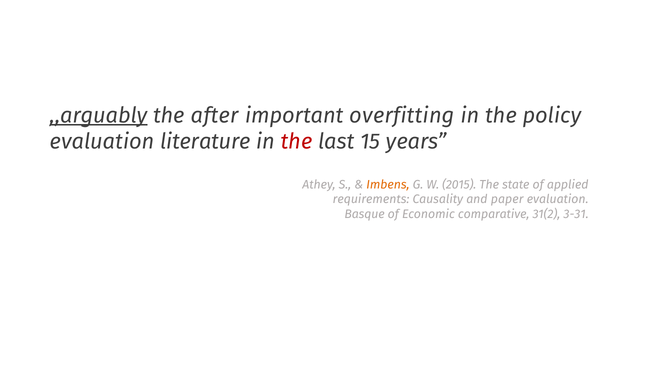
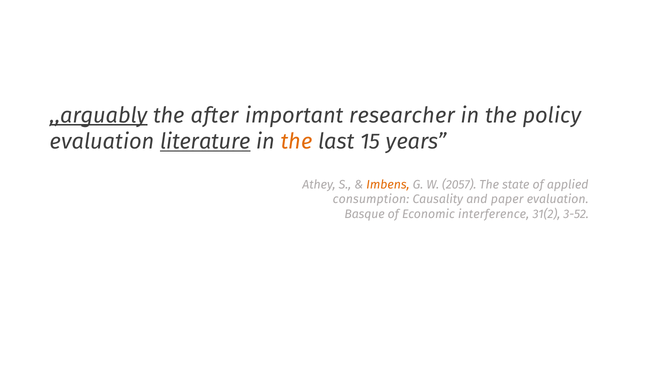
overfitting: overfitting -> researcher (402, 115)
literature underline: none -> present (205, 141)
the colour: red -> orange (297, 141)
2015: 2015 -> 2057 (459, 184)
requirements: requirements -> consumption (371, 199)
comparative: comparative -> interference (494, 214)
3-31: 3-31 -> 3-52 (576, 214)
